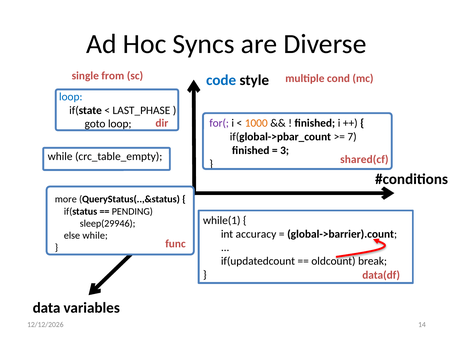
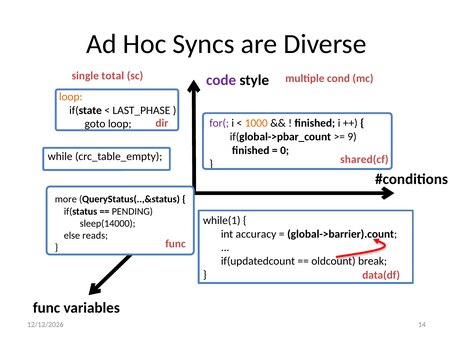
from: from -> total (113, 76)
code colour: blue -> purple (221, 80)
loop colour: blue -> orange (71, 97)
7: 7 -> 9 (352, 137)
3: 3 -> 0 (285, 150)
sleep(29946: sleep(29946 -> sleep(14000 (108, 223)
else while: while -> reads (95, 235)
data: data -> func (46, 308)
